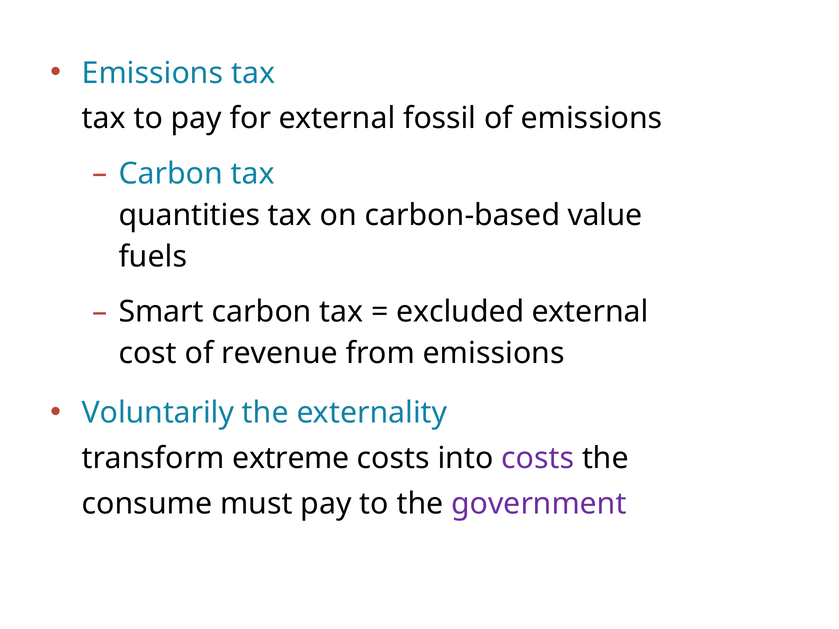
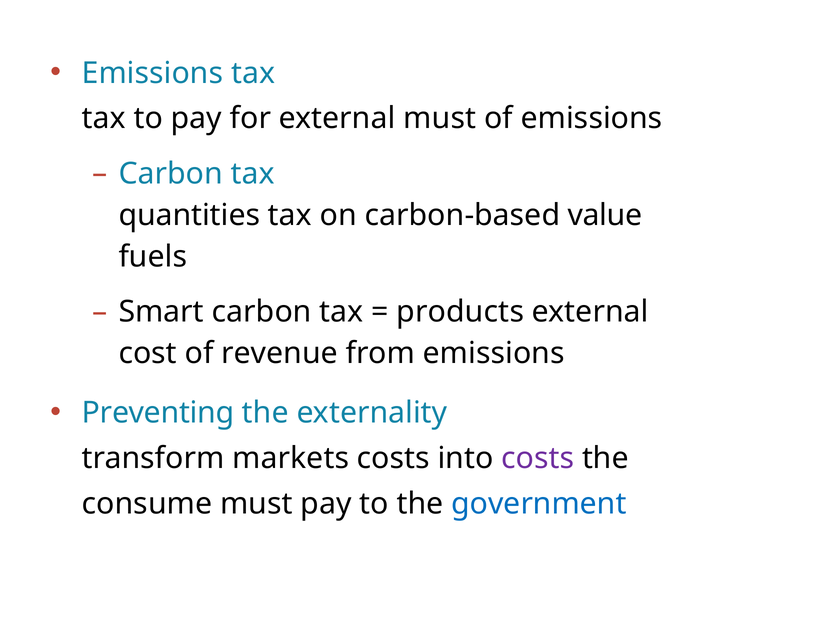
external fossil: fossil -> must (440, 118)
excluded: excluded -> products (460, 312)
Voluntarily: Voluntarily -> Preventing (158, 413)
extreme: extreme -> markets (291, 458)
government colour: purple -> blue (539, 504)
